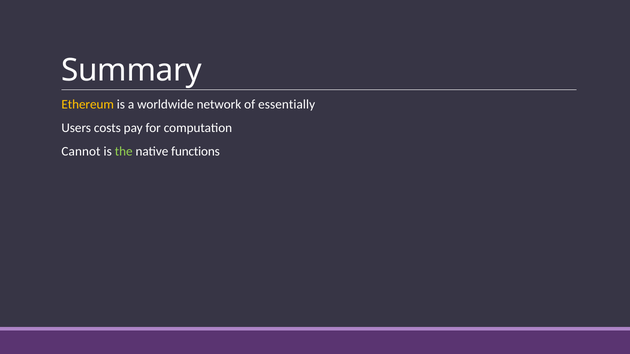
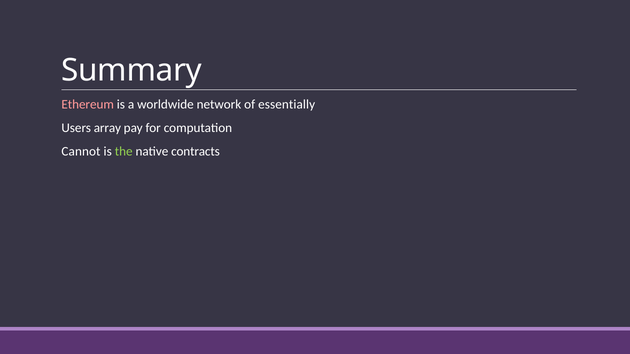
Ethereum colour: yellow -> pink (88, 105)
costs: costs -> array (107, 128)
functions: functions -> contracts (195, 151)
